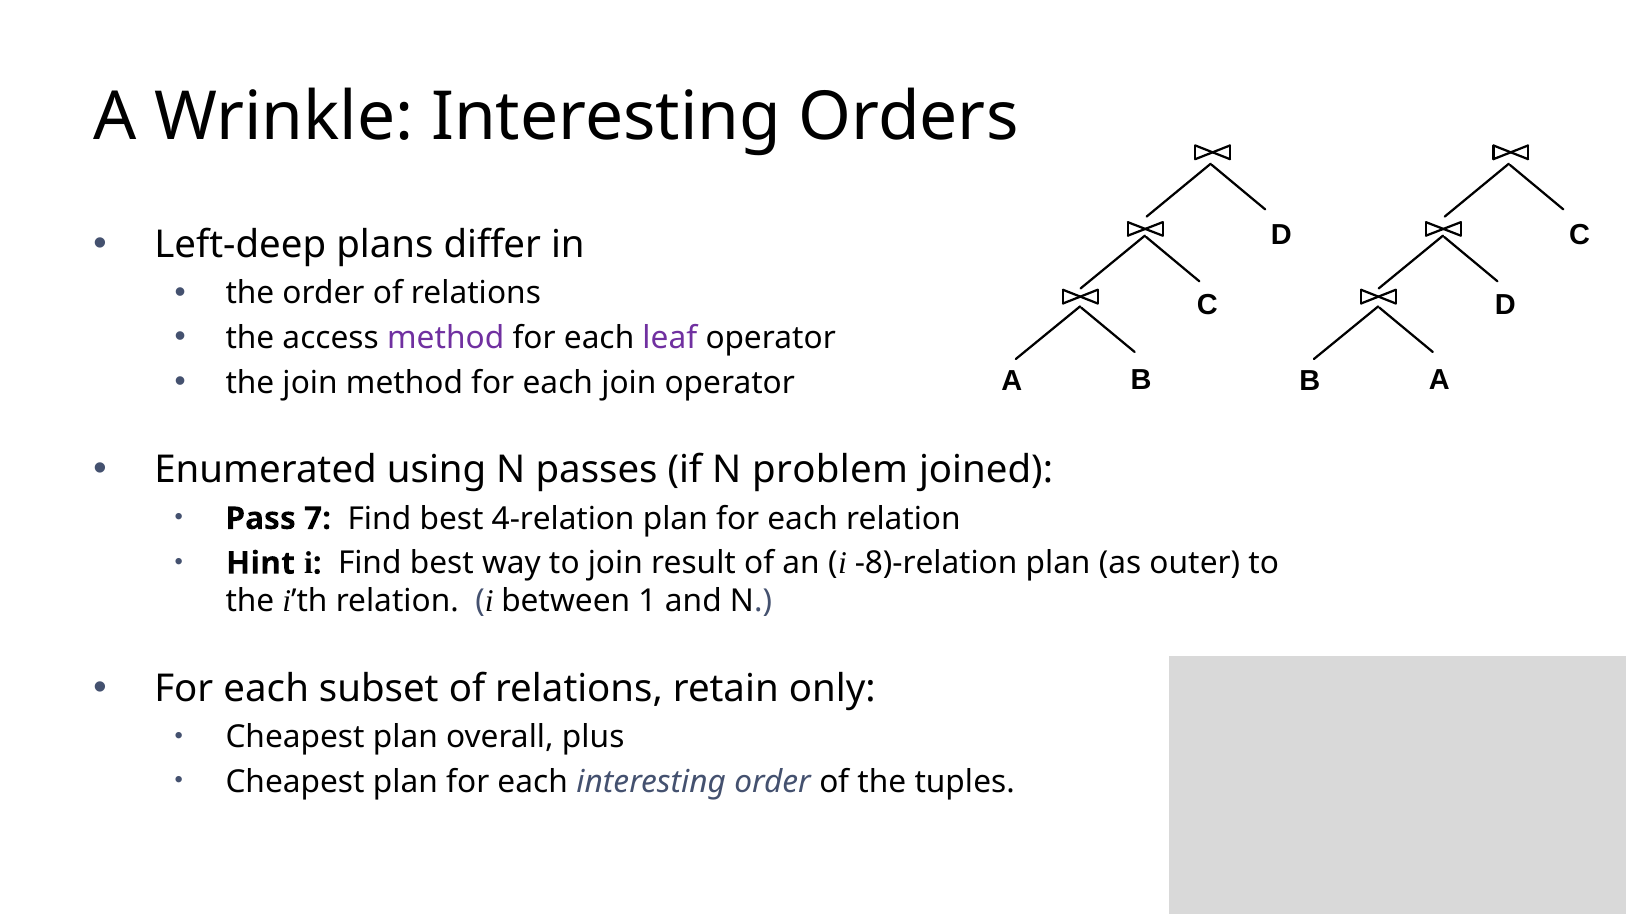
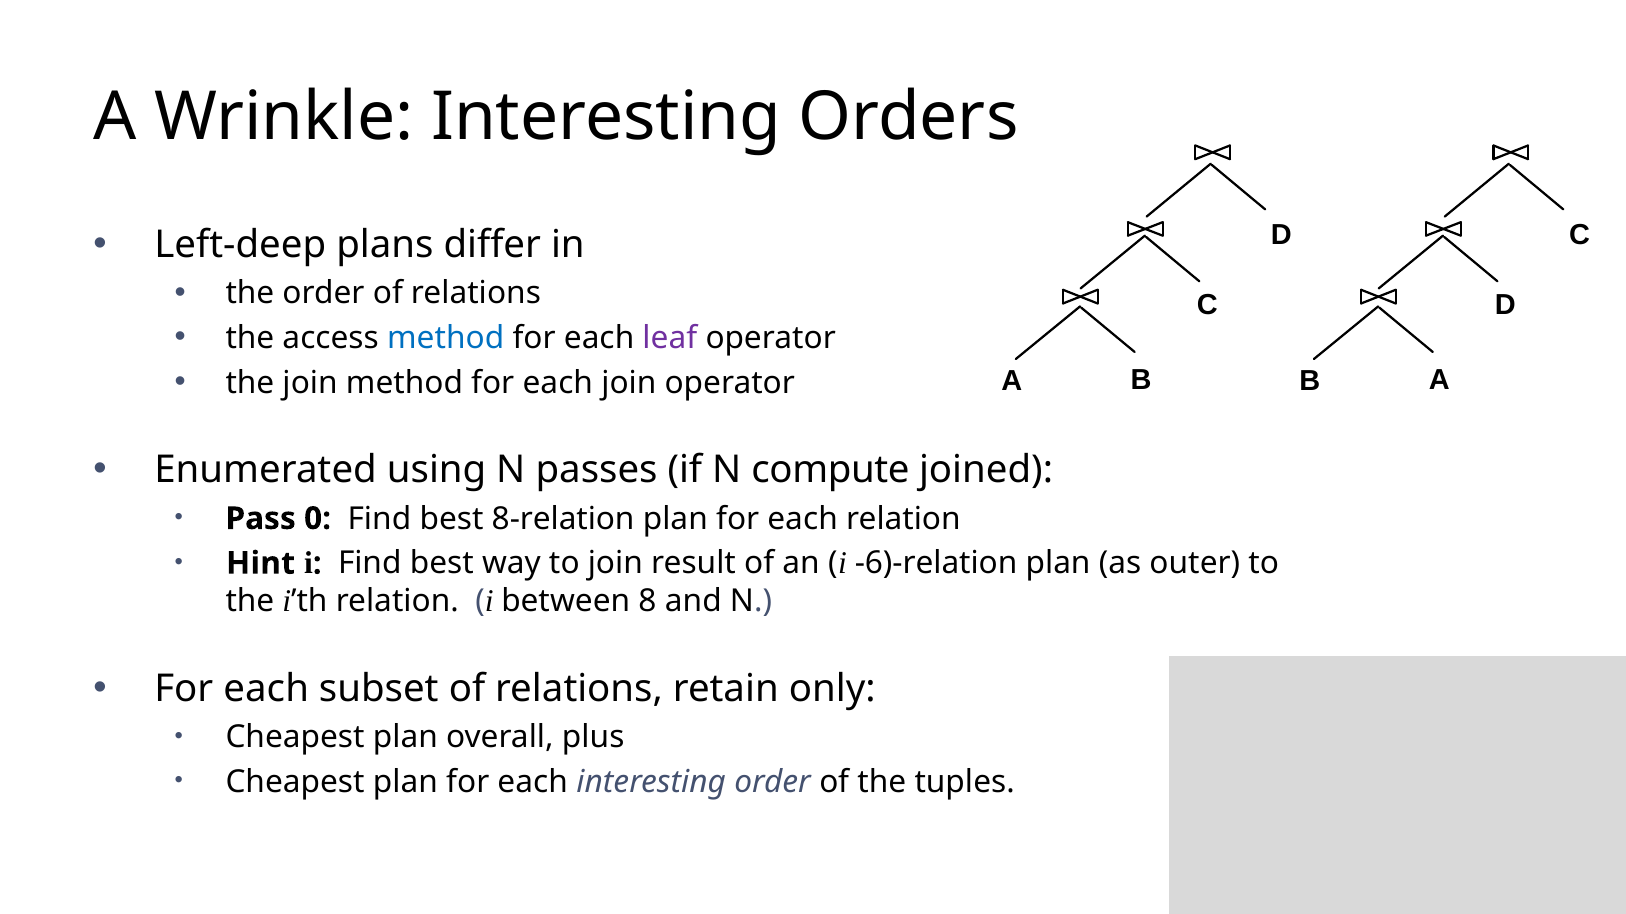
method colour: purple -> blue (446, 338)
problem: problem -> compute (830, 471)
7: 7 -> 0 (318, 519)
4-relation: 4-relation -> 8-relation (563, 519)
-8)-relation: -8)-relation -> -6)-relation (936, 564)
1: 1 -> 8 (647, 602)
